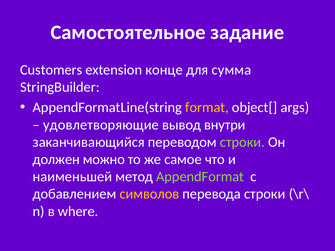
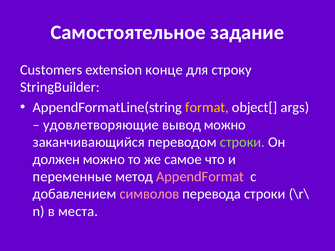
сумма: сумма -> строку (232, 70)
вывод внутри: внутри -> можно (225, 125)
наименьшей: наименьшей -> переменные (72, 177)
AppendFormat colour: light green -> pink (200, 177)
символов colour: yellow -> pink (149, 194)
where: where -> места (78, 211)
